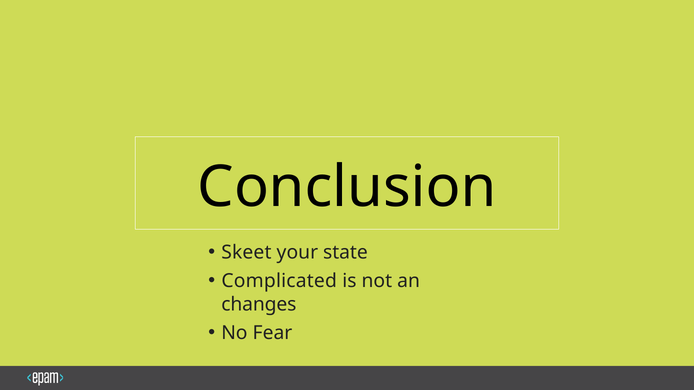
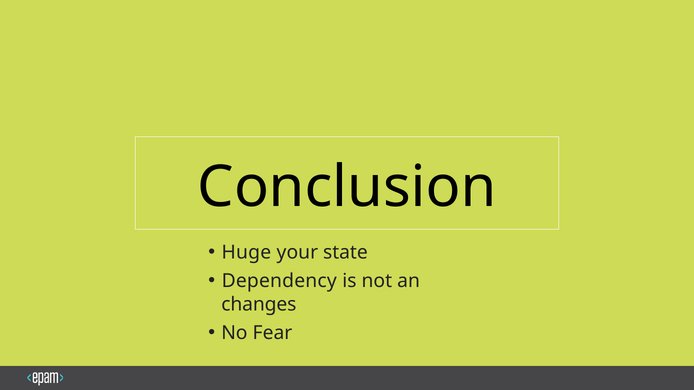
Skeet: Skeet -> Huge (246, 253)
Complicated: Complicated -> Dependency (279, 281)
